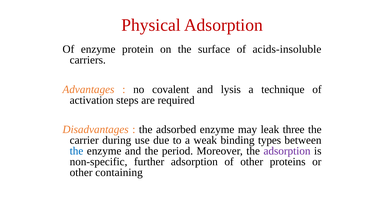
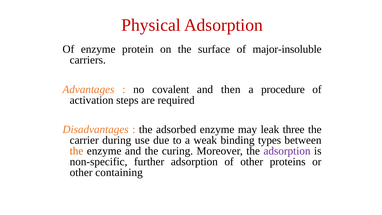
acids-insoluble: acids-insoluble -> major-insoluble (287, 49)
lysis: lysis -> then (231, 89)
technique: technique -> procedure (283, 89)
the colour: blue -> orange (77, 151)
period: period -> curing (177, 151)
